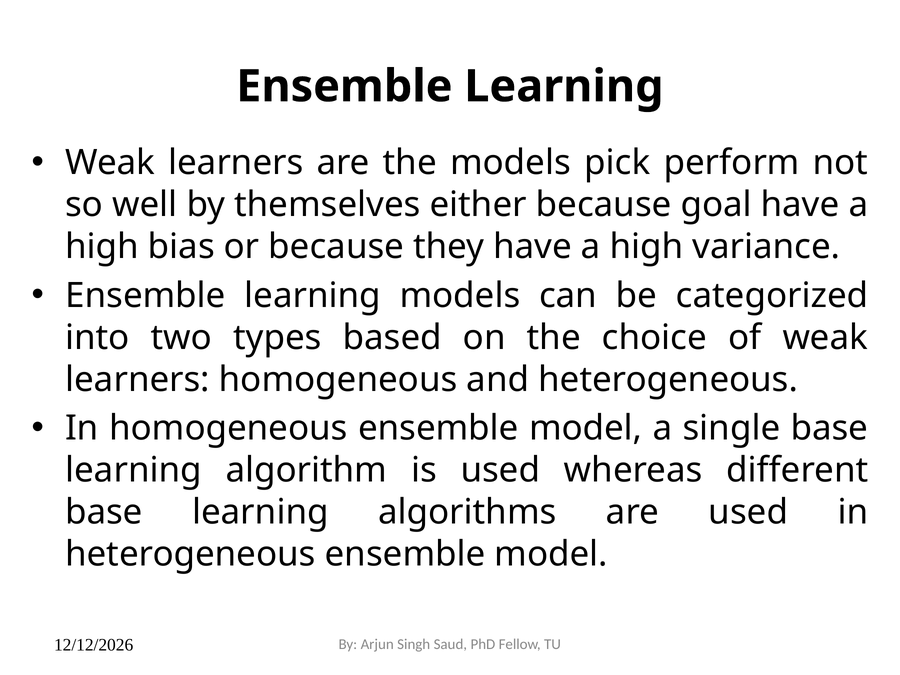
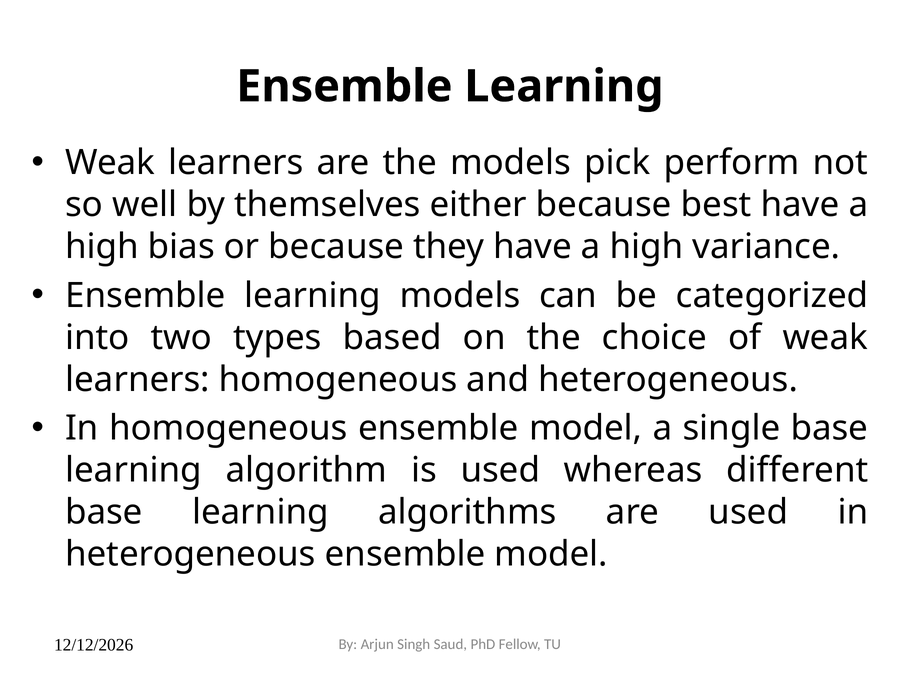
goal: goal -> best (716, 205)
